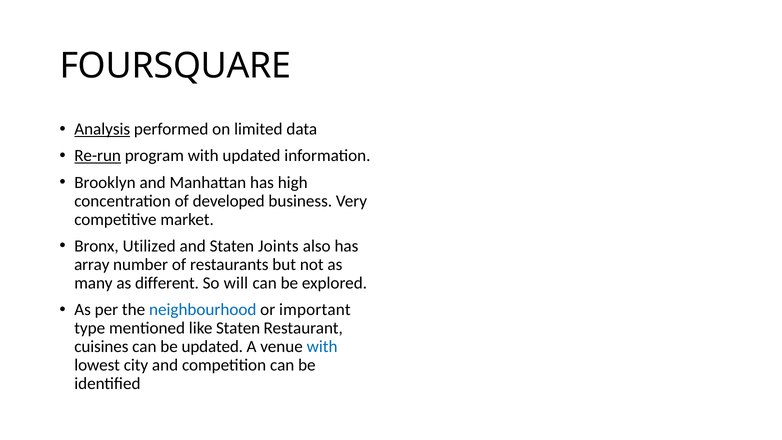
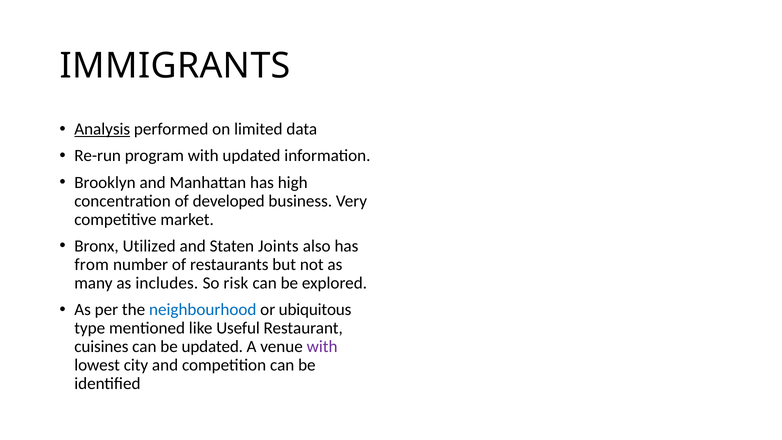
FOURSQUARE: FOURSQUARE -> IMMIGRANTS (175, 66)
Re-run underline: present -> none (98, 156)
array: array -> from (92, 264)
different: different -> includes (167, 283)
will: will -> risk (236, 283)
important: important -> ubiquitous (315, 310)
like Staten: Staten -> Useful (238, 328)
with colour: blue -> purple (322, 346)
